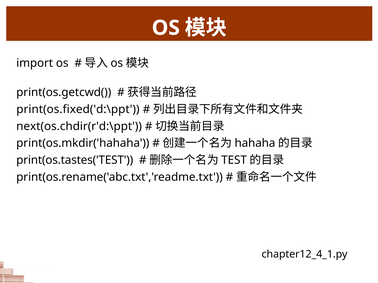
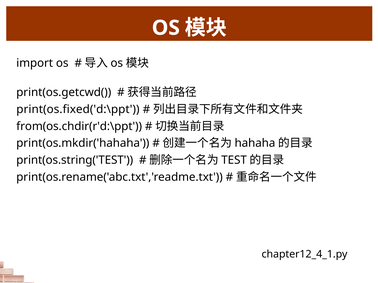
next(os.chdir(r'd:\ppt: next(os.chdir(r'd:\ppt -> from(os.chdir(r'd:\ppt (79, 126)
print(os.tastes('TEST: print(os.tastes('TEST -> print(os.string('TEST (75, 160)
